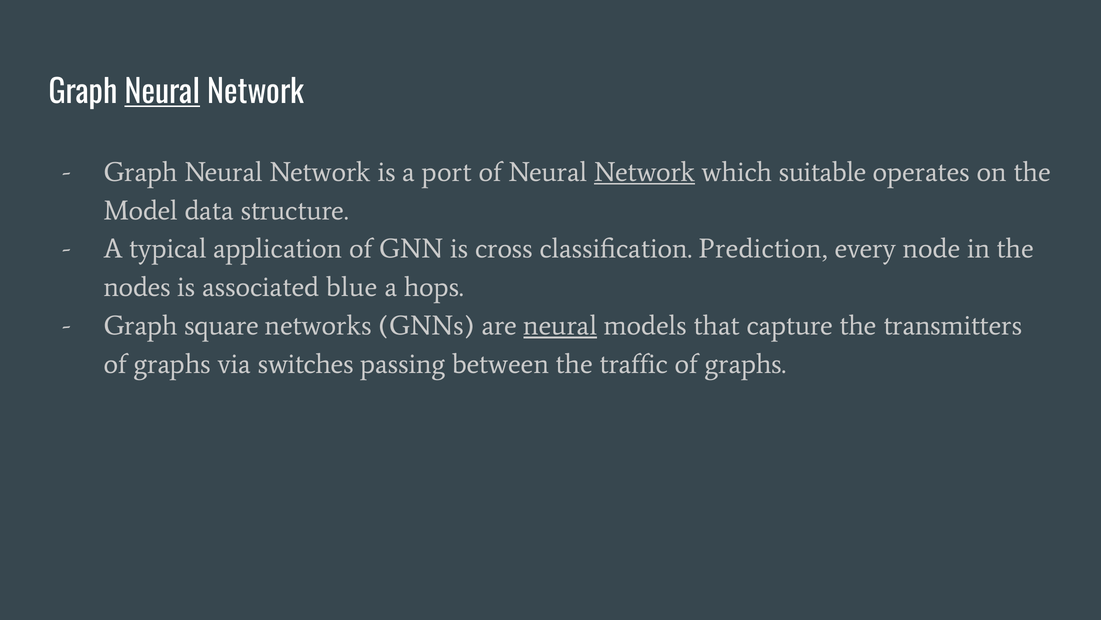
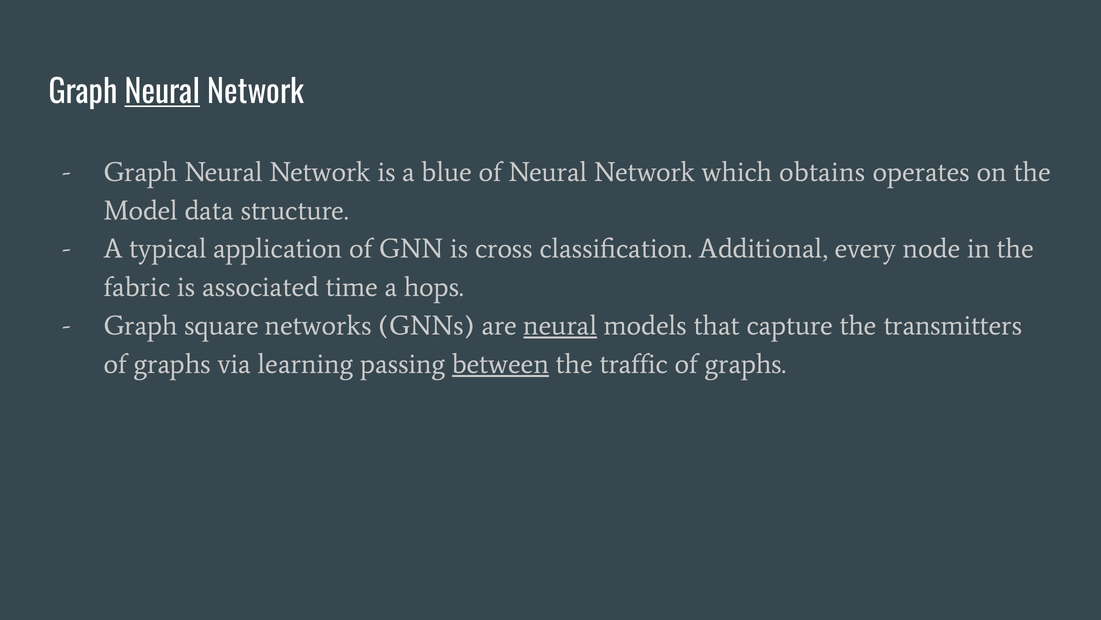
port: port -> blue (447, 172)
Network underline: present -> none (645, 172)
suitable: suitable -> obtains (822, 172)
Prediction: Prediction -> Additional (763, 249)
nodes: nodes -> fabric (137, 287)
blue: blue -> time (352, 287)
switches: switches -> learning (306, 364)
between underline: none -> present (501, 364)
